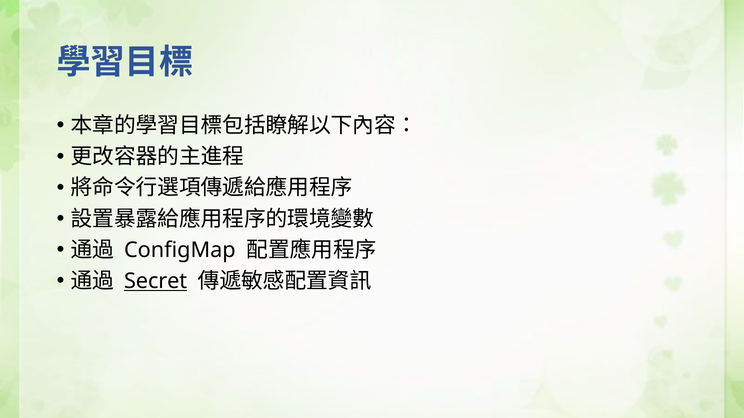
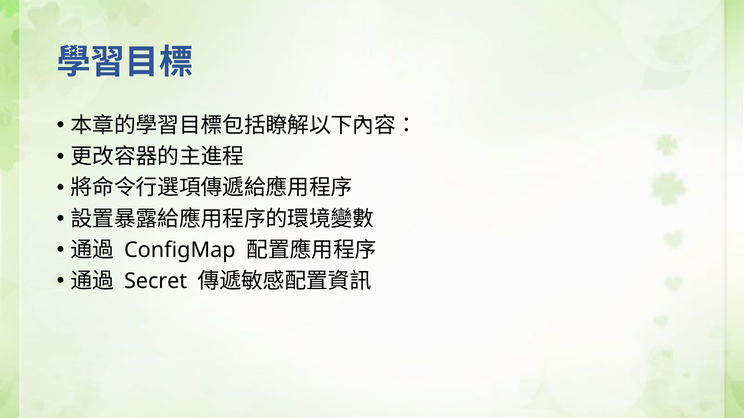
Secret underline: present -> none (156, 282)
